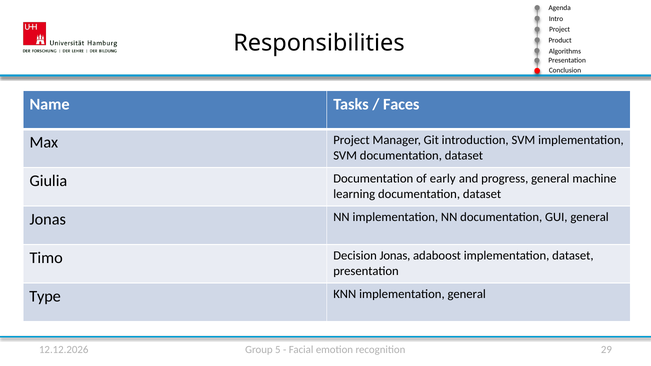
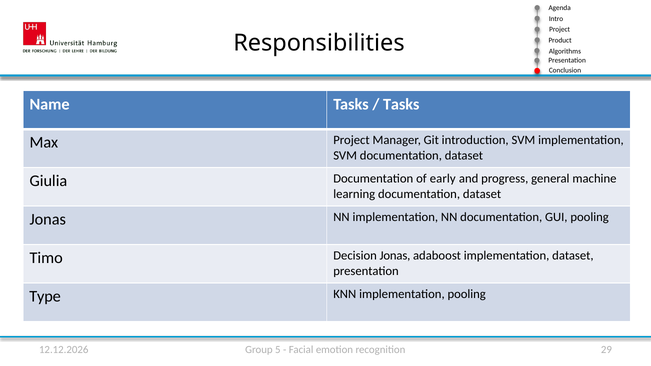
Faces: Faces -> Tasks (401, 104)
GUI general: general -> pooling (590, 217)
implementation general: general -> pooling (467, 294)
